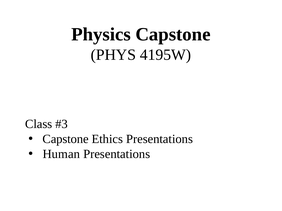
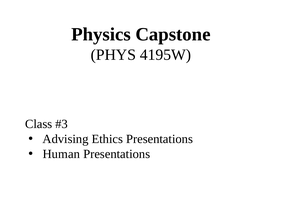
Capstone: Capstone -> Advising (66, 139)
